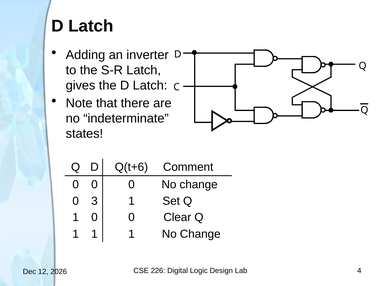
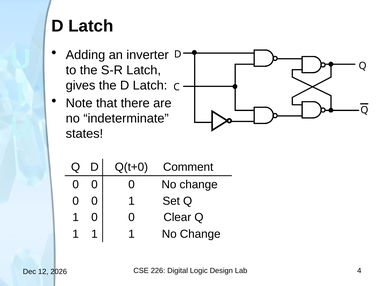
Q(t+6: Q(t+6 -> Q(t+0 (131, 167)
3: 3 -> 0 (94, 201)
